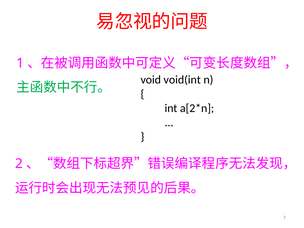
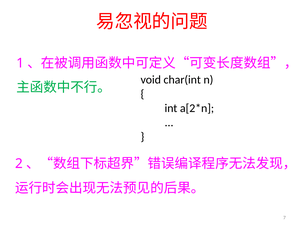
void(int: void(int -> char(int (182, 80)
